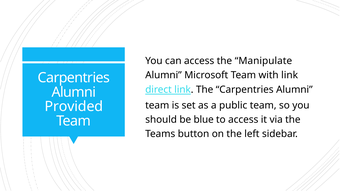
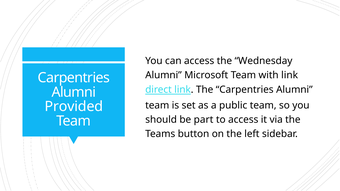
Manipulate: Manipulate -> Wednesday (264, 61)
blue: blue -> part (204, 120)
